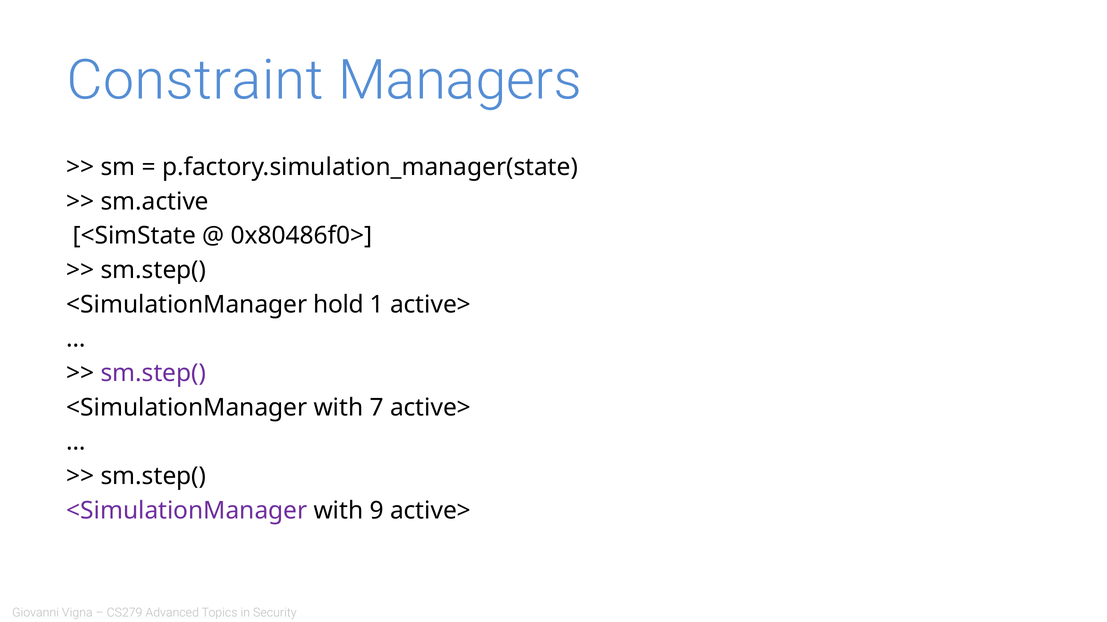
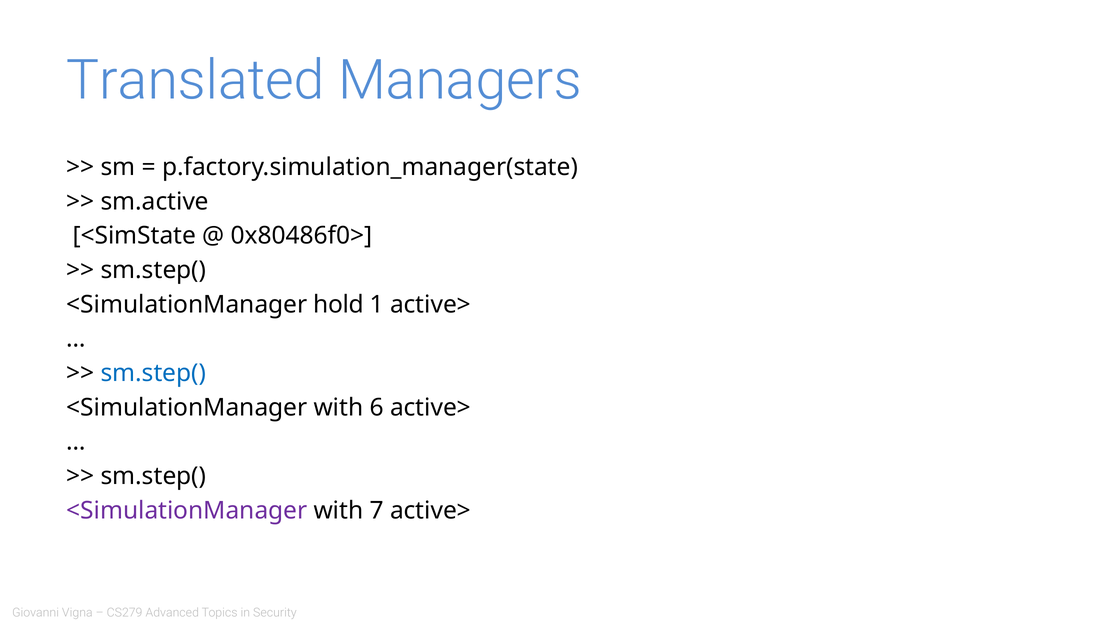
Constraint: Constraint -> Translated (196, 81)
sm.step( colour: purple -> blue (153, 374)
7: 7 -> 6 (377, 408)
9: 9 -> 7 (377, 511)
